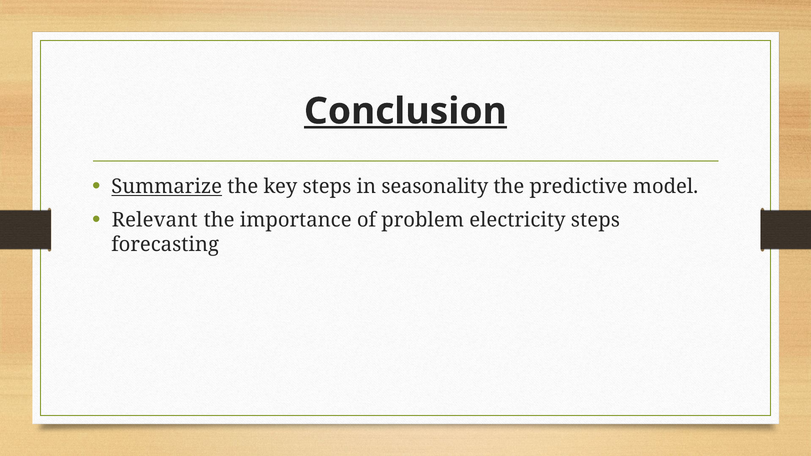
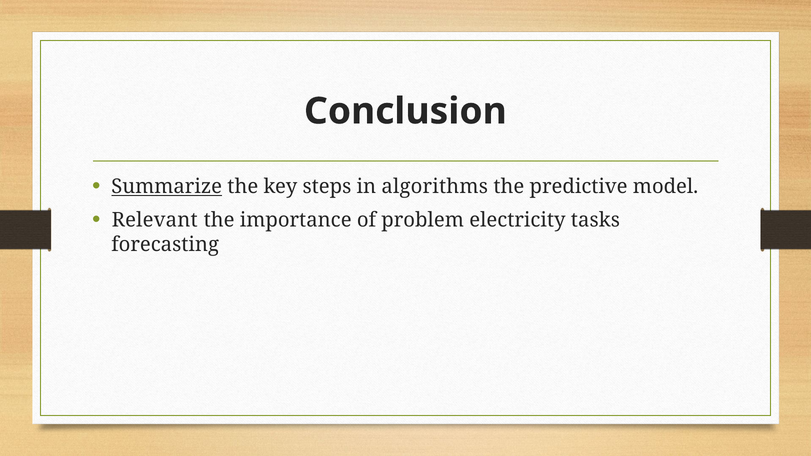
Conclusion underline: present -> none (405, 111)
seasonality: seasonality -> algorithms (435, 187)
electricity steps: steps -> tasks (595, 220)
